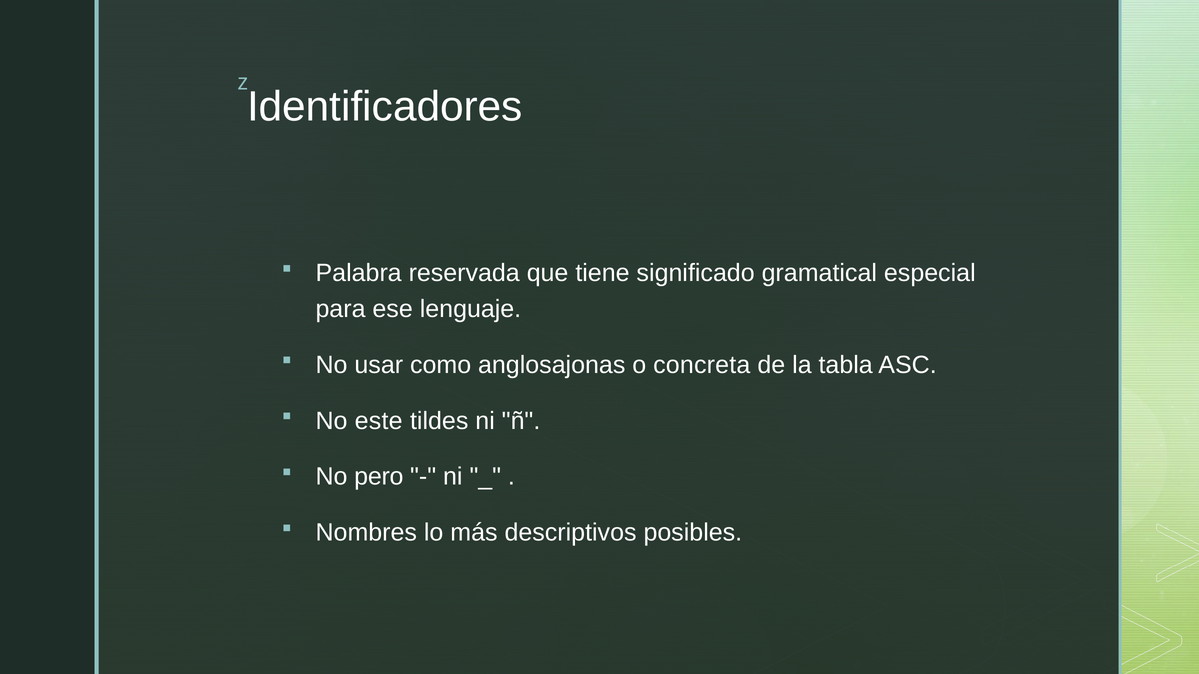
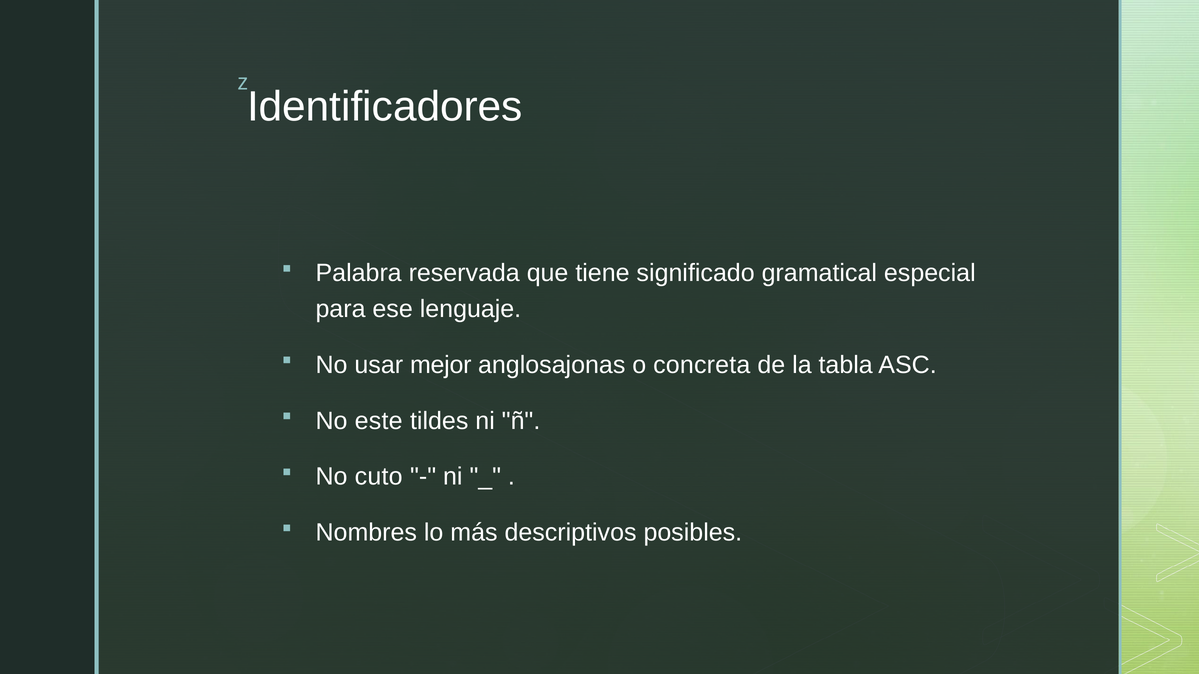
como: como -> mejor (441, 365)
pero: pero -> cuto (379, 477)
